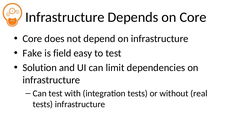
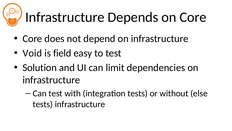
Fake: Fake -> Void (32, 53)
real: real -> else (199, 93)
